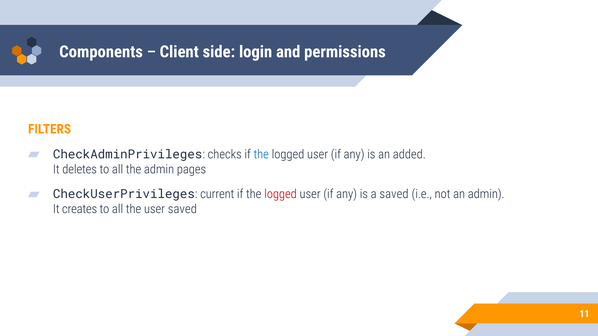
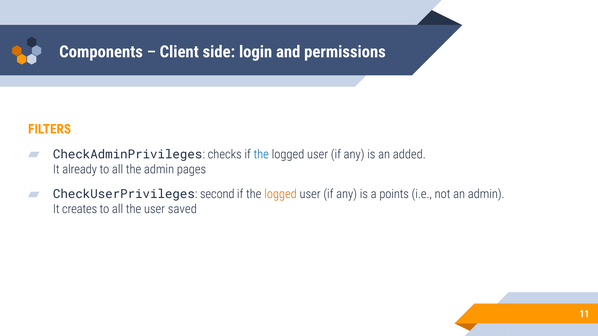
deletes: deletes -> already (80, 170)
current: current -> second (217, 194)
logged colour: red -> orange (281, 194)
a saved: saved -> points (394, 194)
